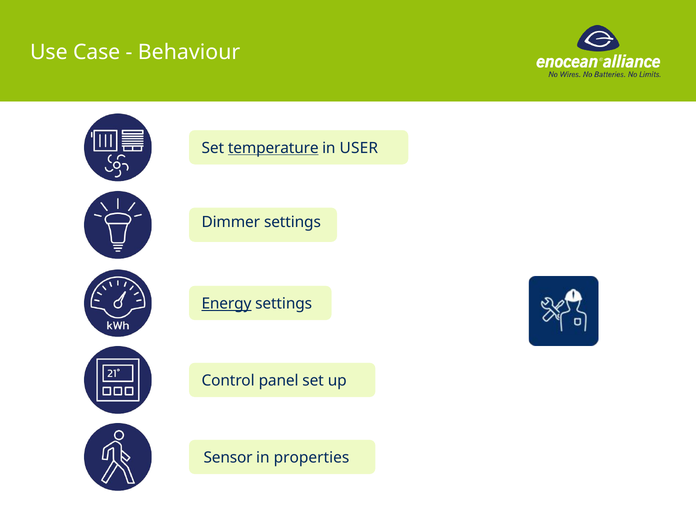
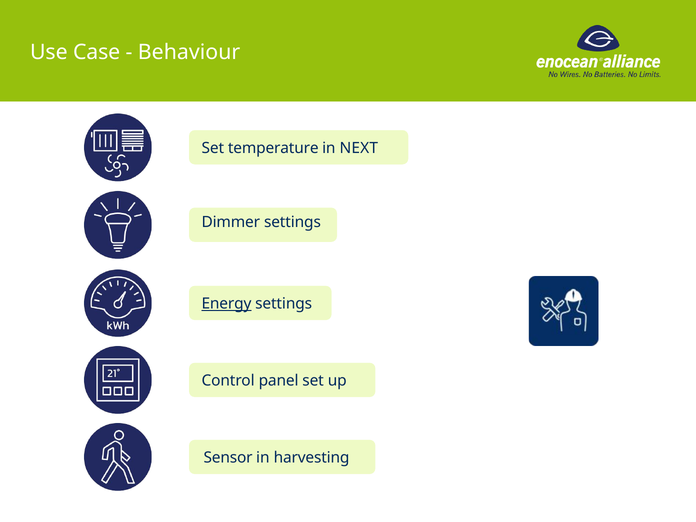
temperature underline: present -> none (273, 148)
USER: USER -> NEXT (359, 148)
properties: properties -> harvesting (312, 458)
